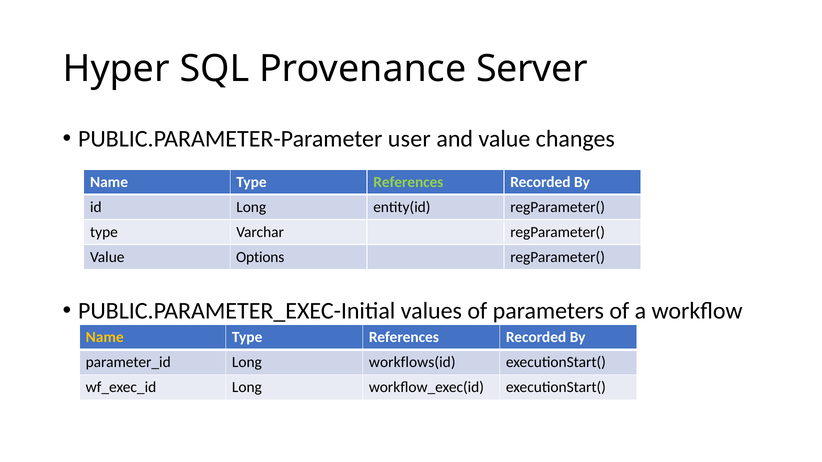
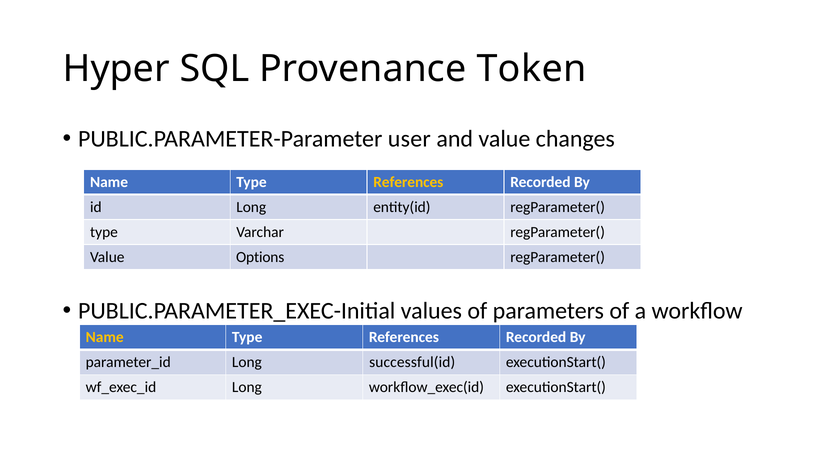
Server: Server -> Token (532, 69)
References colour: light green -> yellow (408, 182)
workflows(id: workflows(id -> successful(id (412, 363)
